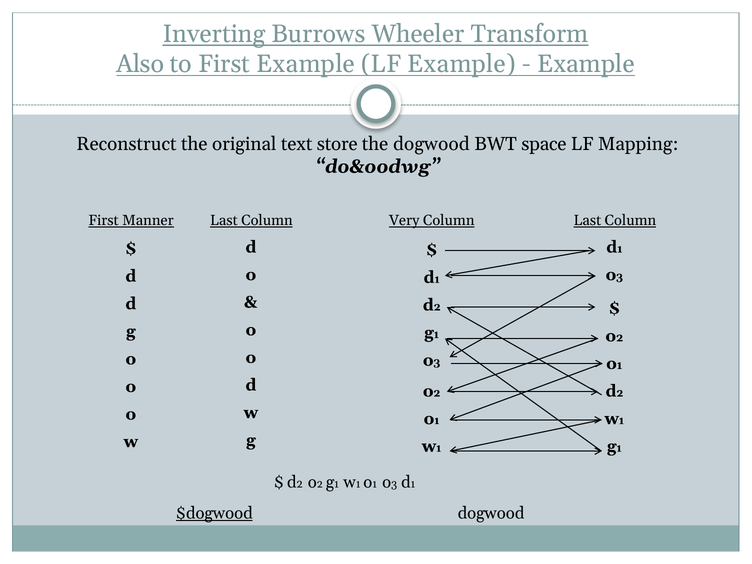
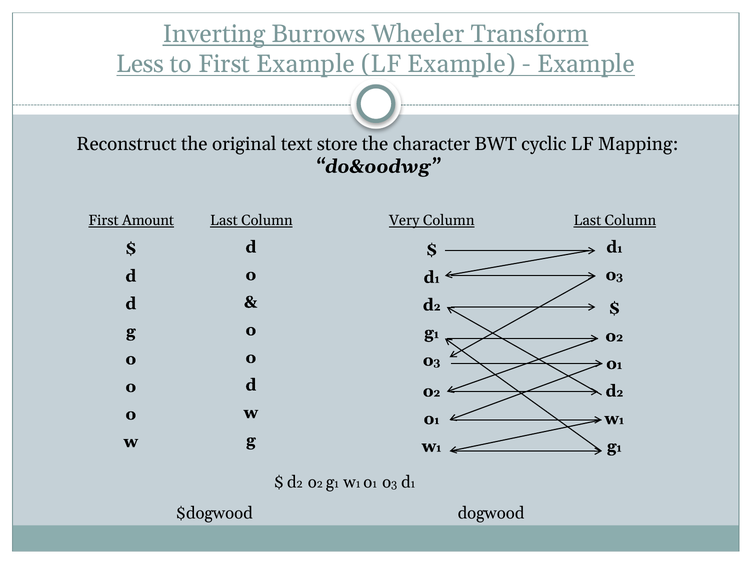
Also: Also -> Less (140, 64)
the dogwood: dogwood -> character (432, 144)
space: space -> cyclic (544, 144)
Manner: Manner -> Amount (148, 220)
$dogwood underline: present -> none (214, 513)
